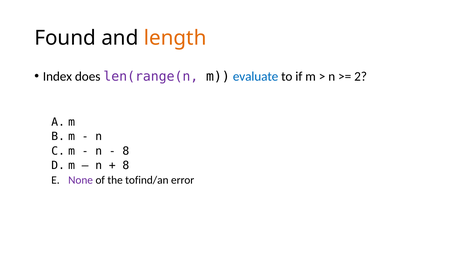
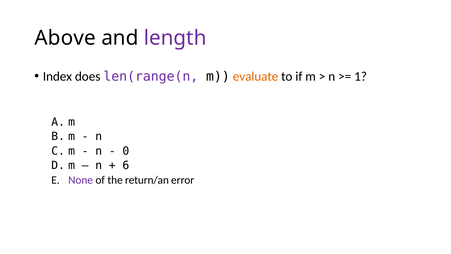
Found: Found -> Above (65, 38)
length colour: orange -> purple (175, 38)
evaluate colour: blue -> orange (256, 76)
2: 2 -> 1 (361, 76)
8: 8 -> 0 (126, 151)
8: 8 -> 6 (126, 165)
tofind/an: tofind/an -> return/an (147, 180)
